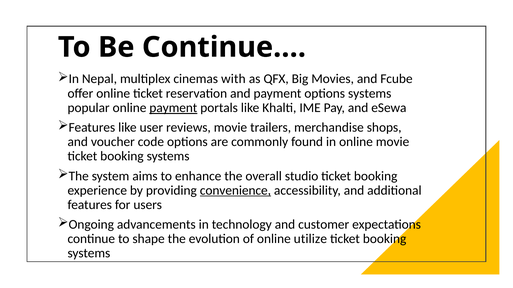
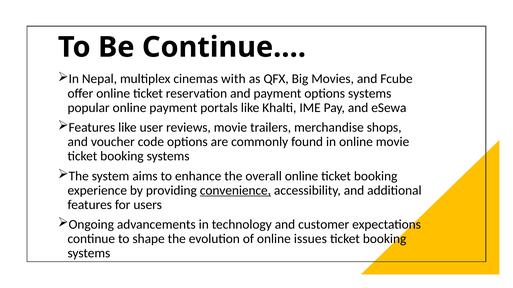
payment underline: present -> none (173, 108)
overall studio: studio -> online (302, 176)
utilize: utilize -> issues (310, 239)
